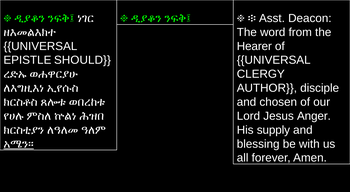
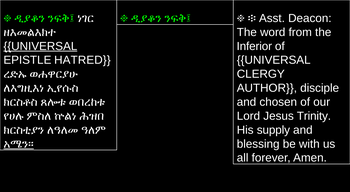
UNIVERSAL underline: none -> present (40, 46)
Hearer: Hearer -> Inferior (254, 46)
SHOULD: SHOULD -> HATRED (82, 60)
Anger: Anger -> Trinity (314, 116)
